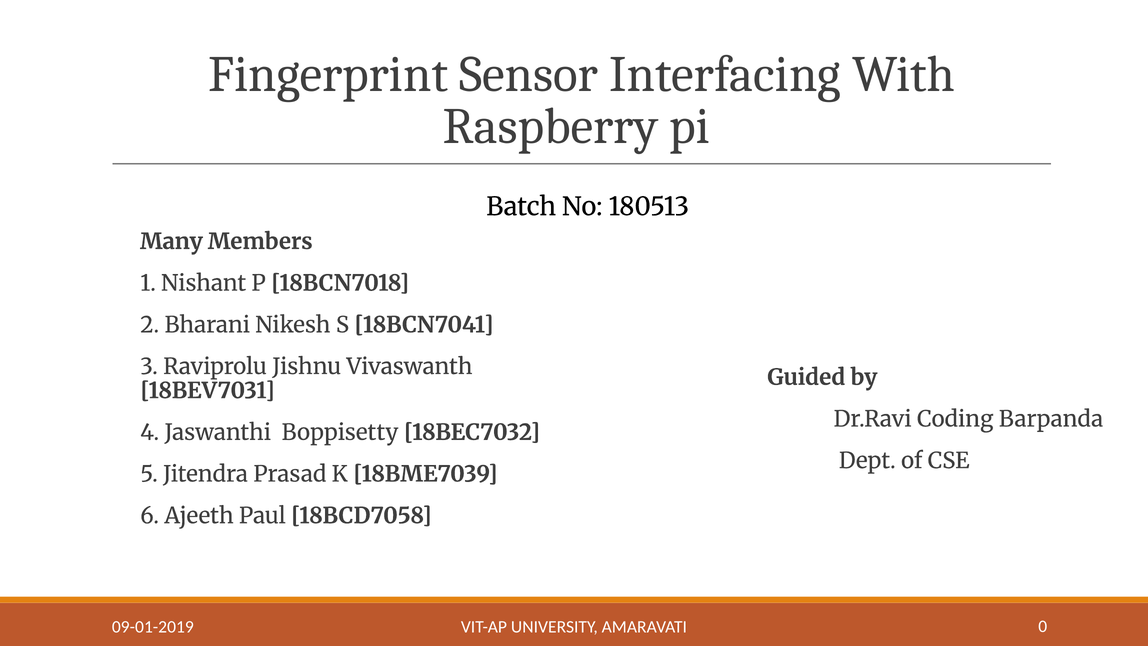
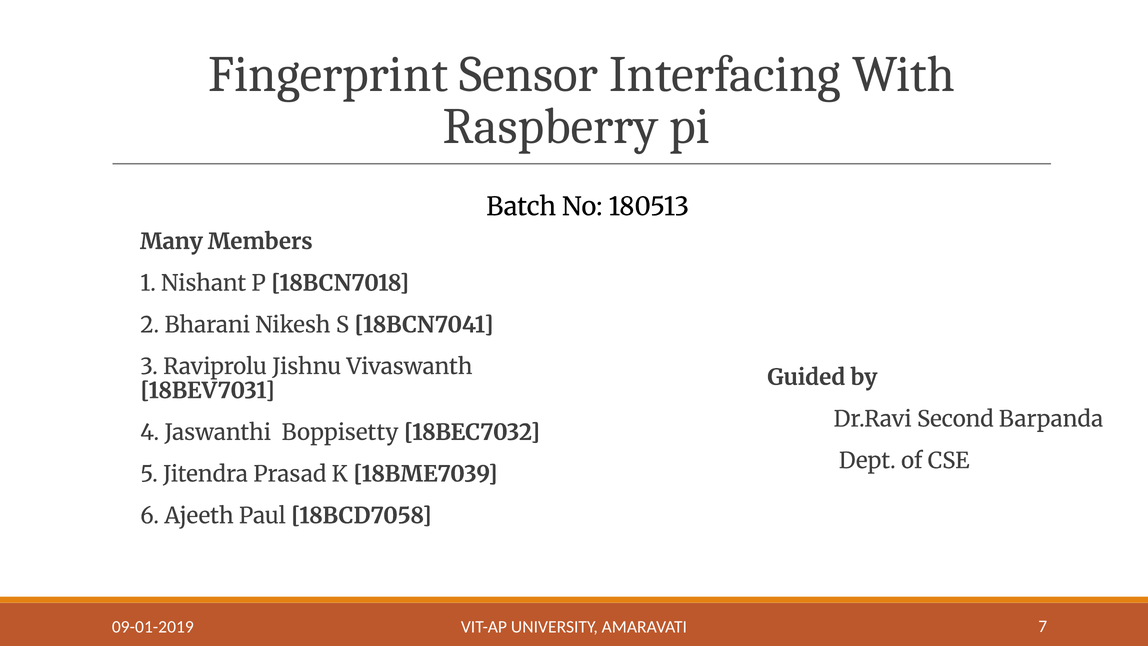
Coding: Coding -> Second (955, 419)
0: 0 -> 7 (1043, 626)
